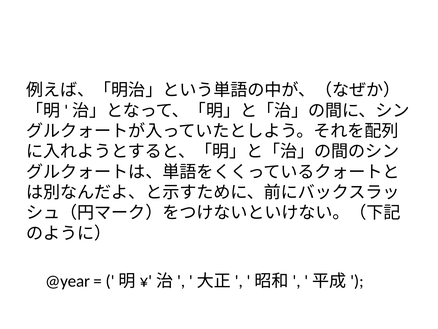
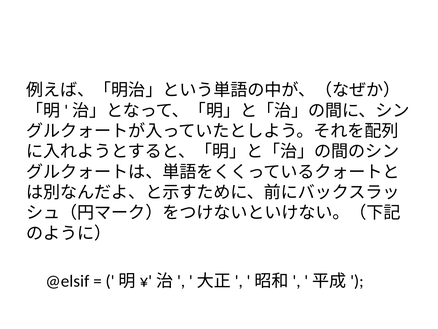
@year: @year -> @elsif (67, 281)
